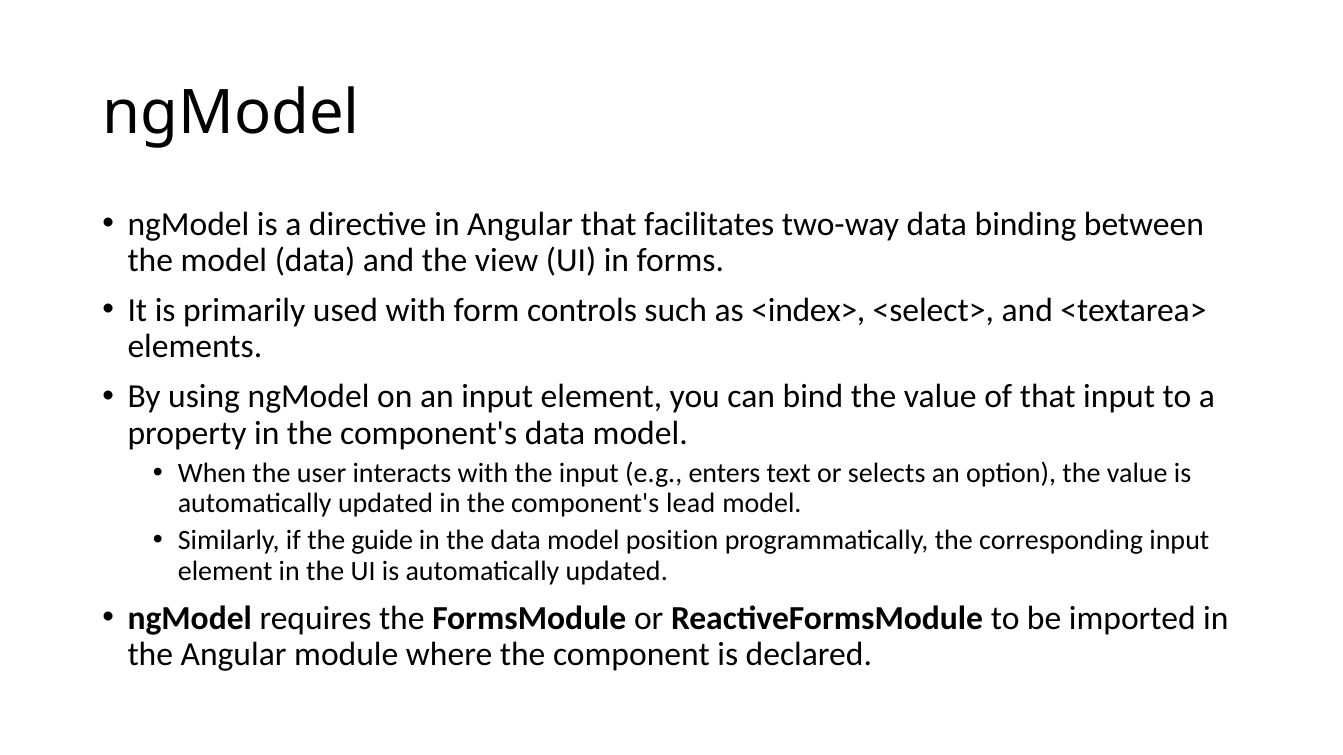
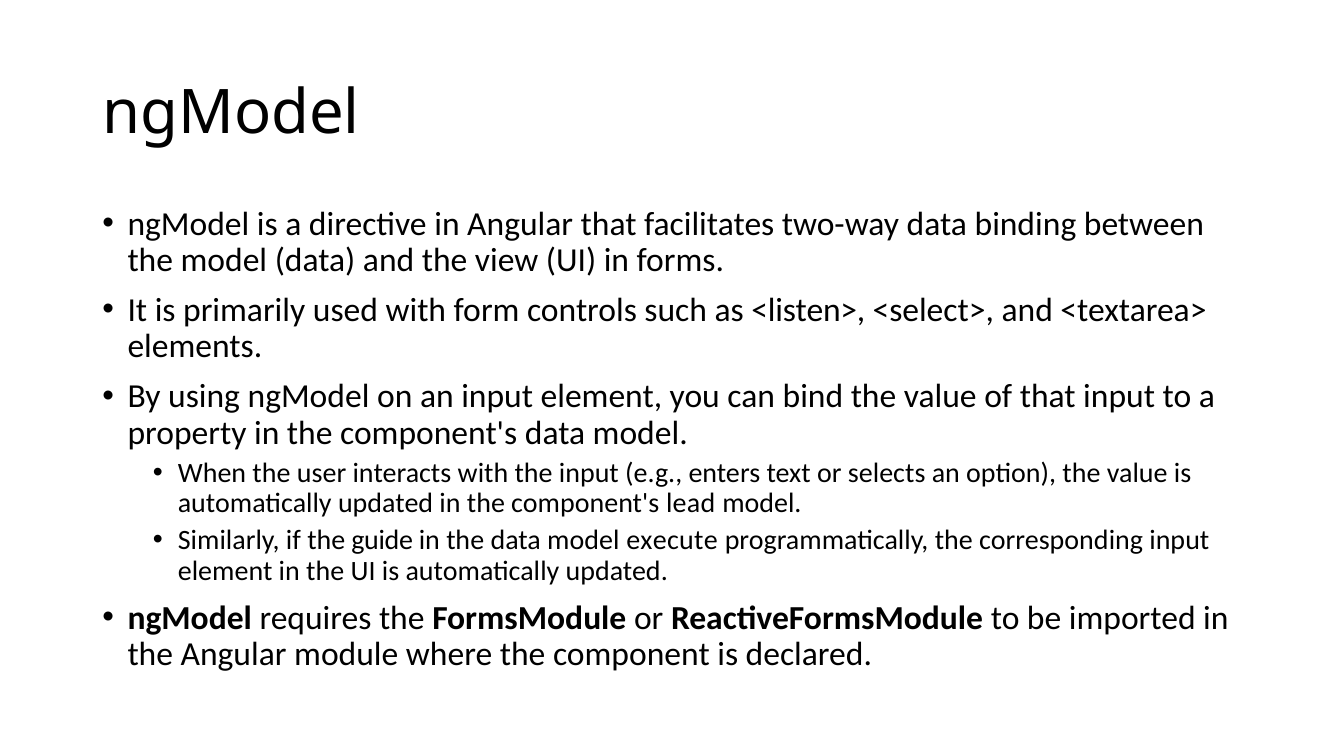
<index>: <index> -> <listen> (808, 311)
position: position -> execute (672, 541)
